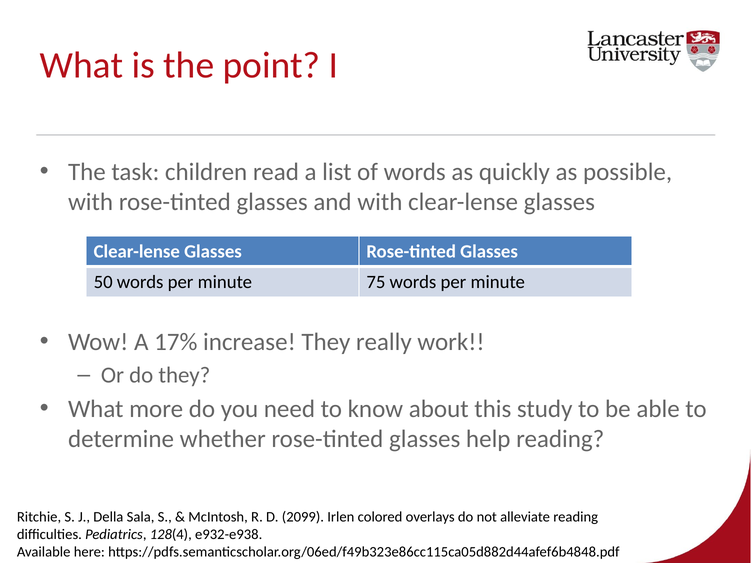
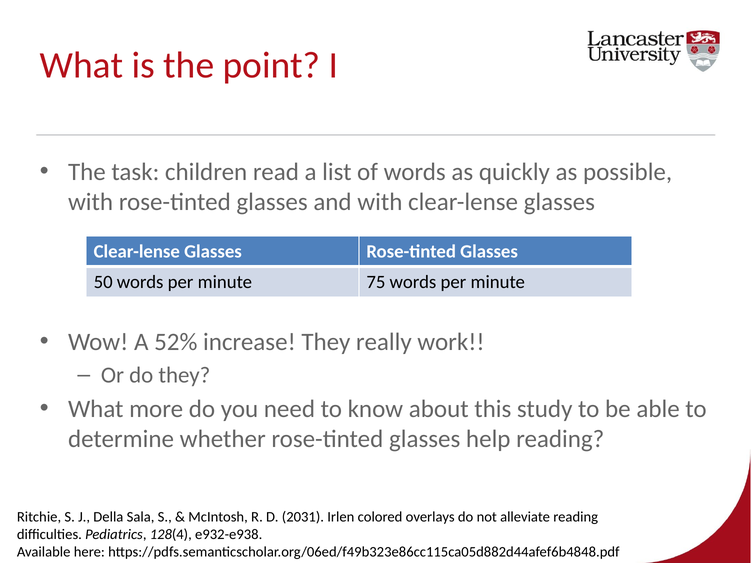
17%: 17% -> 52% (176, 342)
2099: 2099 -> 2031 (303, 517)
